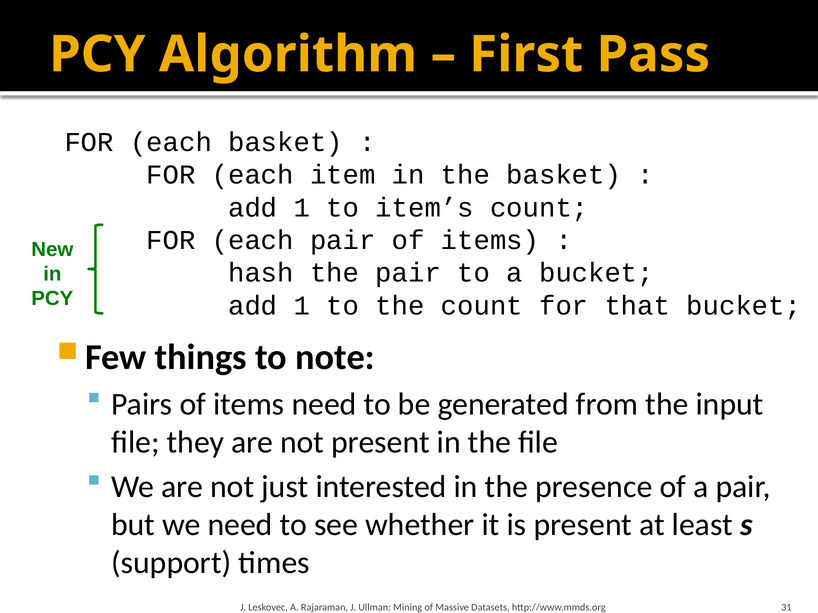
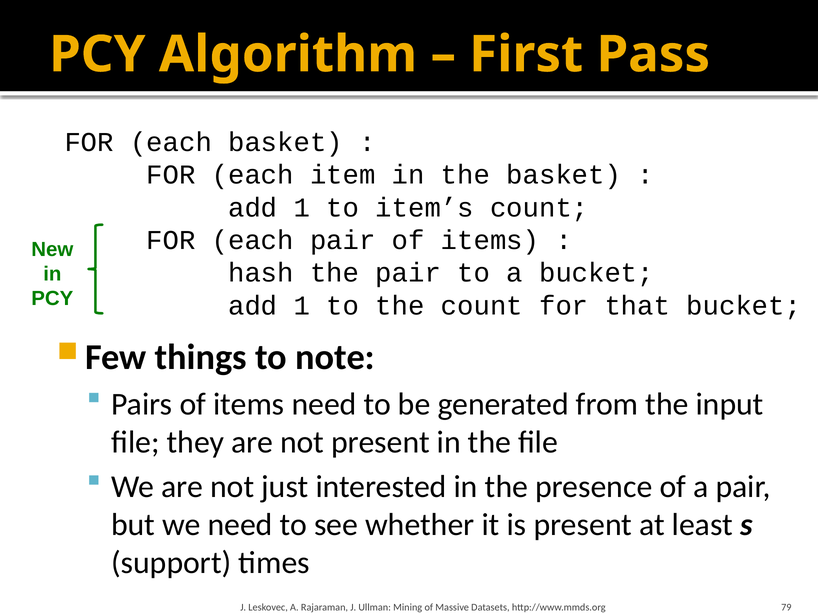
31: 31 -> 79 (786, 608)
